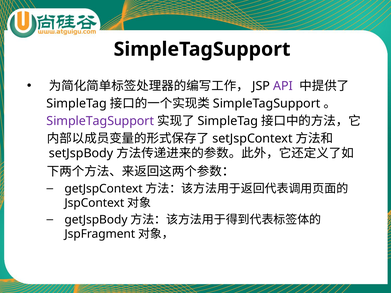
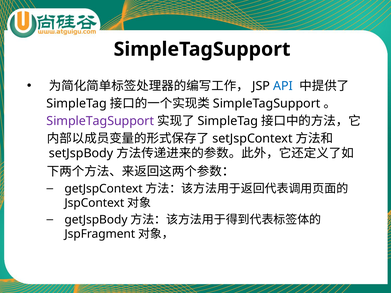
API colour: purple -> blue (283, 86)
